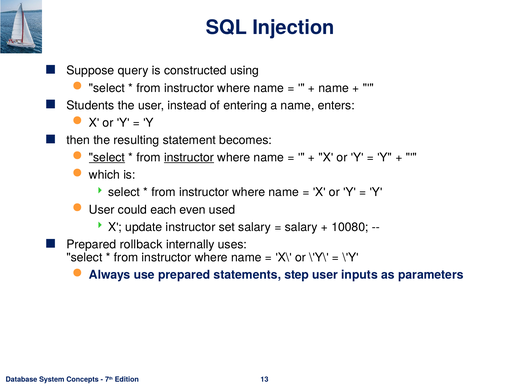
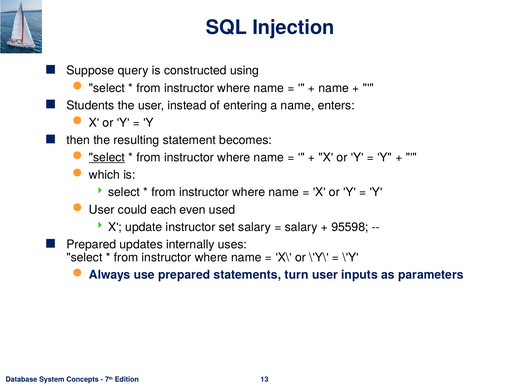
instructor underline: present -> none (189, 157)
10080: 10080 -> 95598 (350, 227)
rollback: rollback -> updates (141, 244)
step: step -> turn (297, 275)
